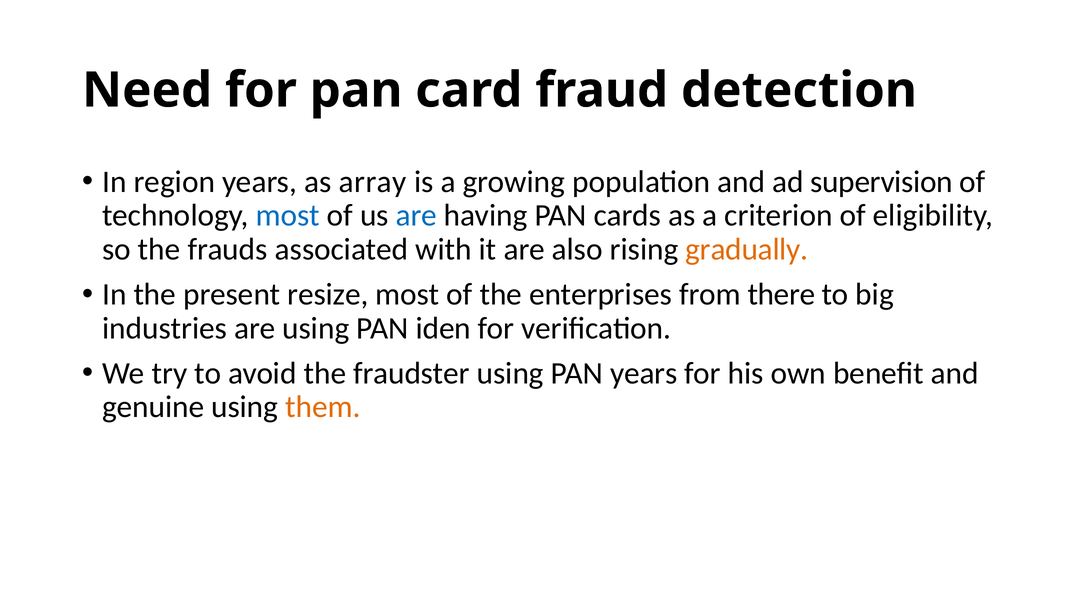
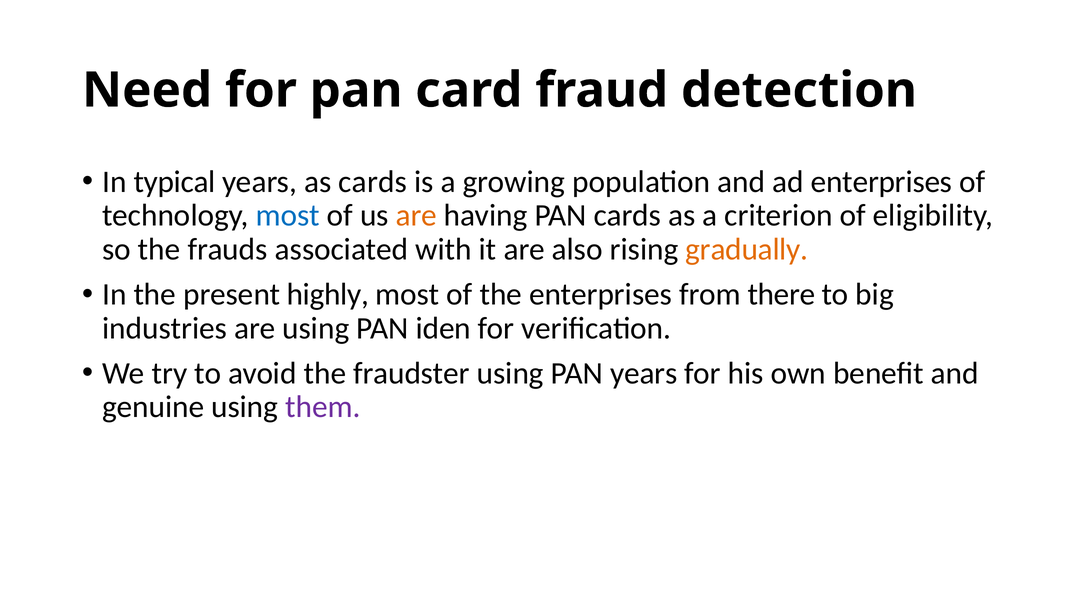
region: region -> typical (174, 182)
as array: array -> cards (373, 182)
ad supervision: supervision -> enterprises (882, 182)
are colour: blue -> orange (416, 216)
resize: resize -> highly (328, 295)
them colour: orange -> purple (323, 407)
